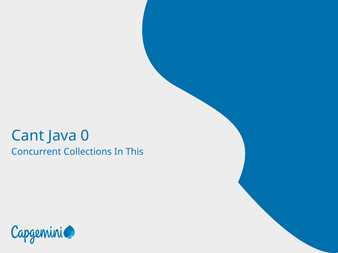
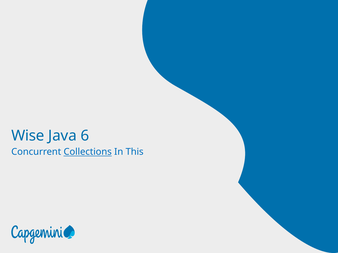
Cant: Cant -> Wise (28, 136)
0: 0 -> 6 (85, 136)
Collections underline: none -> present (88, 152)
